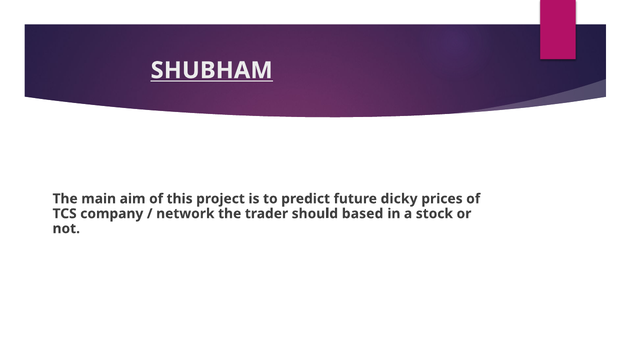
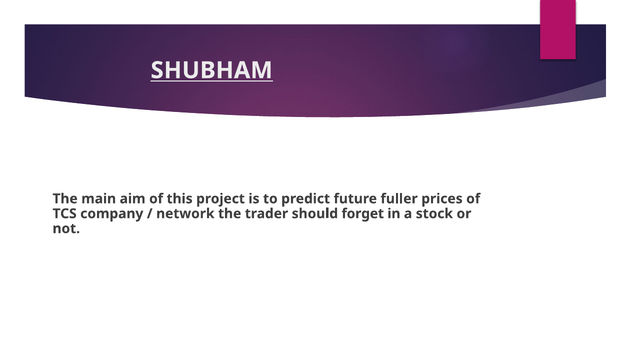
dicky: dicky -> fuller (399, 199)
based: based -> forget (363, 214)
